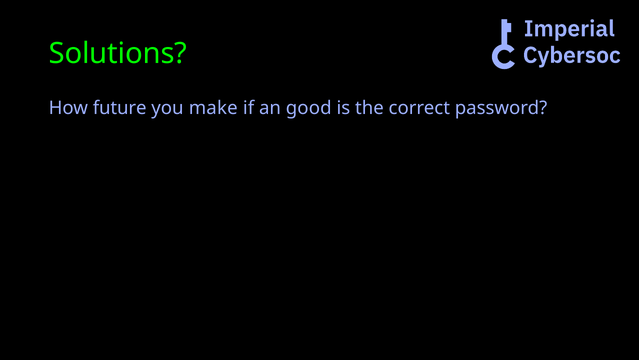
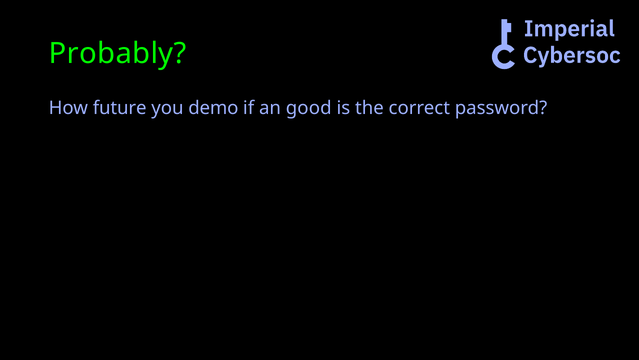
Solutions: Solutions -> Probably (118, 54)
make: make -> demo (213, 108)
